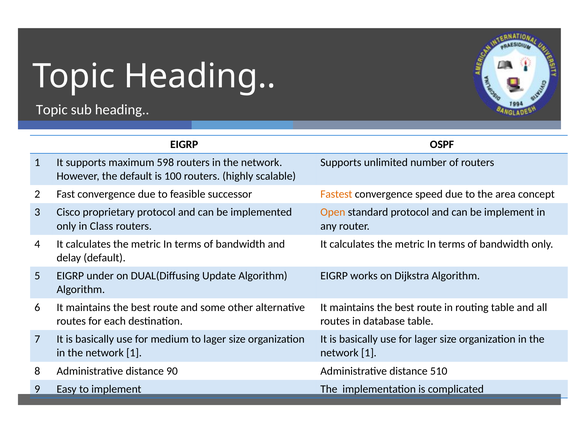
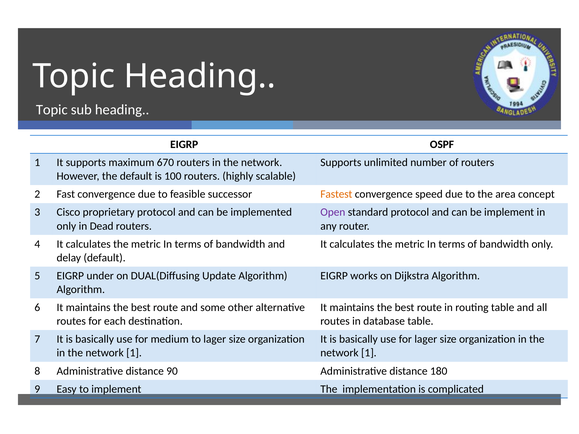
598: 598 -> 670 (165, 163)
Open colour: orange -> purple (333, 212)
Class: Class -> Dead (102, 226)
510: 510 -> 180 (439, 371)
